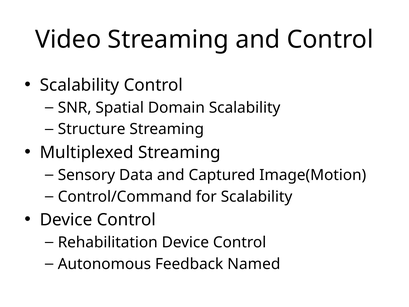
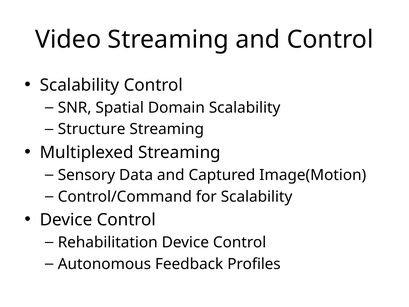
Named: Named -> Profiles (254, 264)
